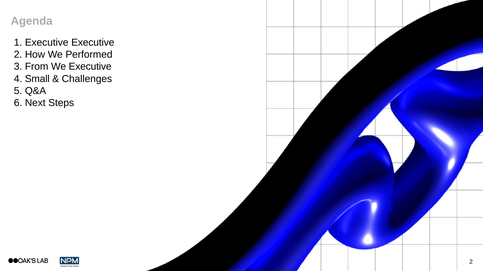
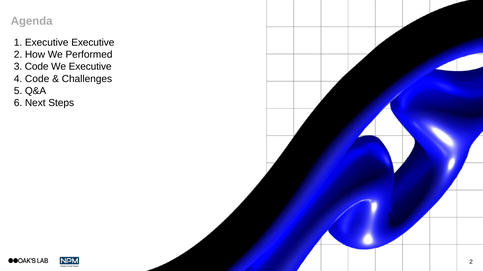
From: From -> Code (37, 67)
Small: Small -> Code (37, 79)
